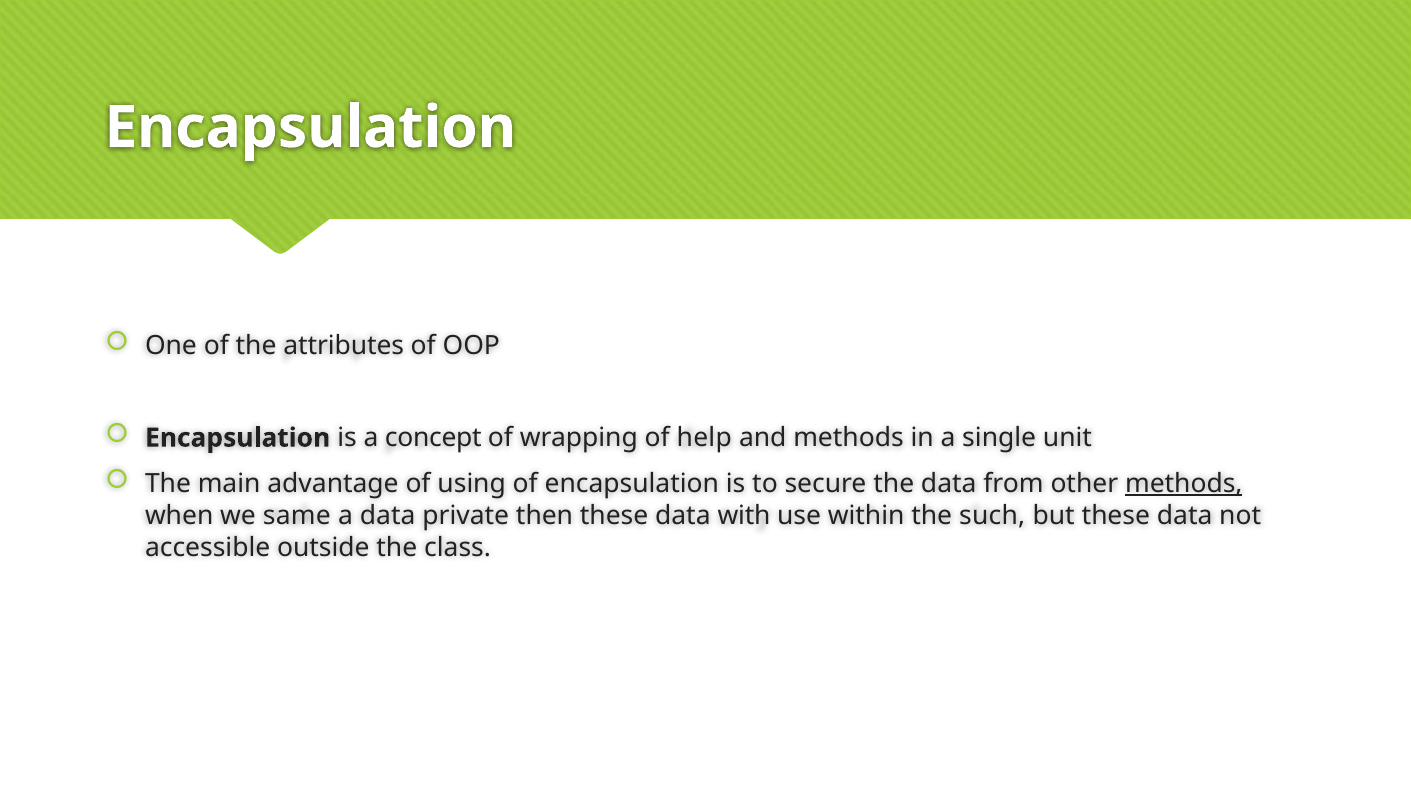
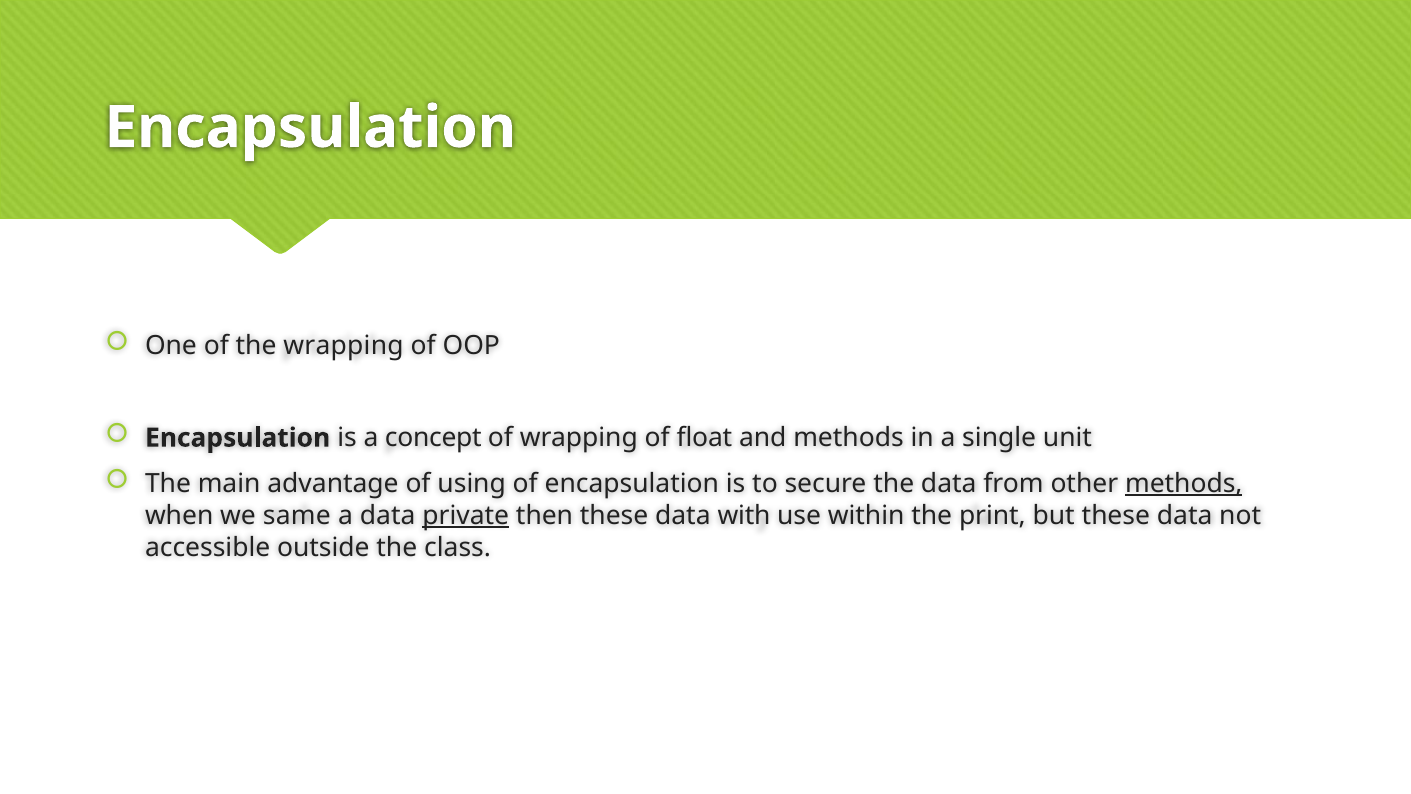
the attributes: attributes -> wrapping (344, 346)
help: help -> float (704, 438)
private underline: none -> present (466, 515)
such: such -> print (992, 515)
